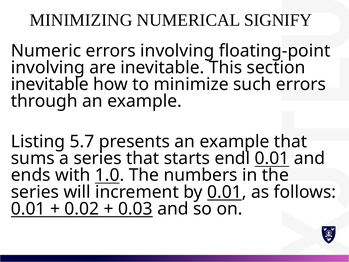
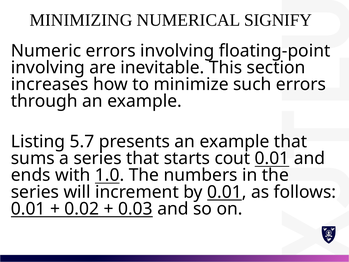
inevitable: inevitable -> increases (50, 84)
endl: endl -> cout (232, 158)
